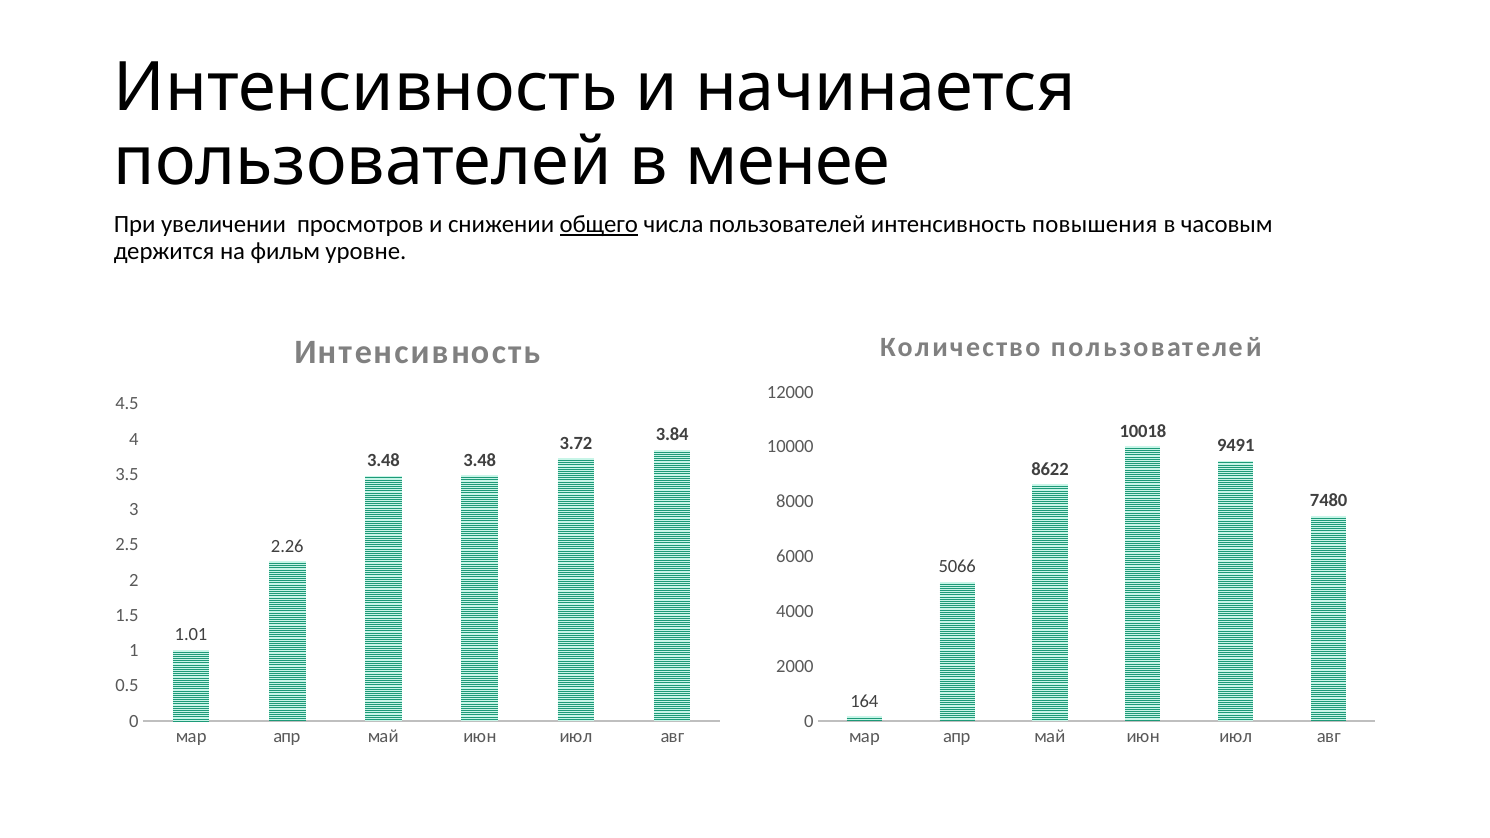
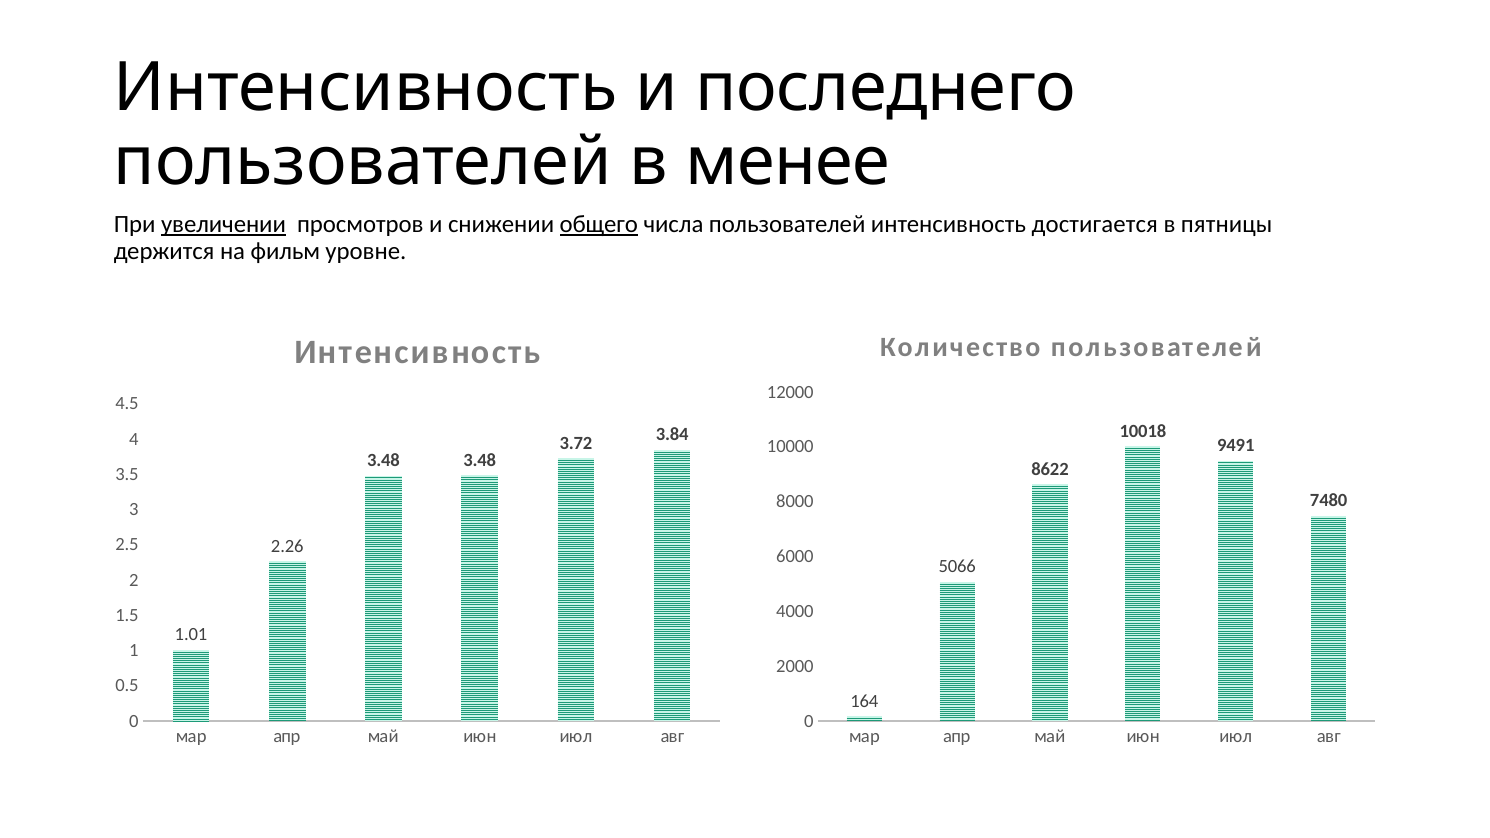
начинается: начинается -> последнего (886, 88)
увеличении underline: none -> present (223, 224)
повышения: повышения -> достигается (1095, 224)
часовым: часовым -> пятницы (1227, 224)
